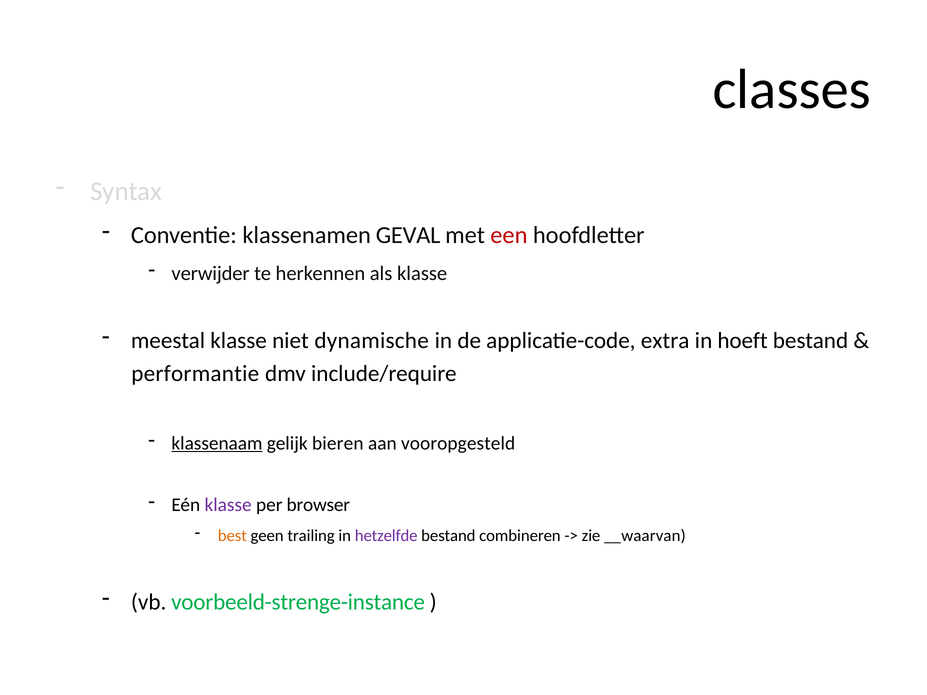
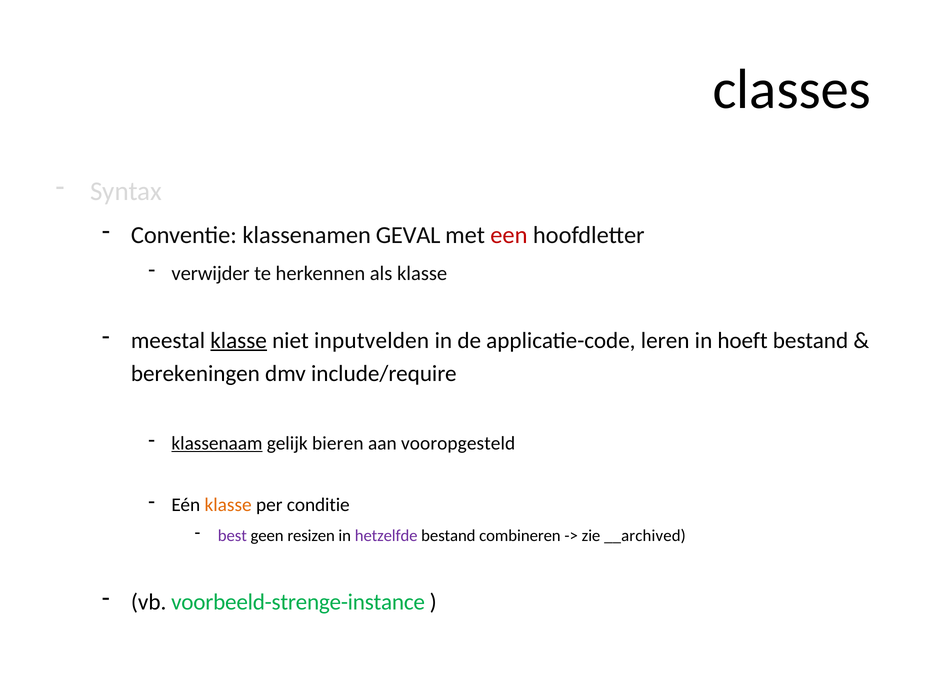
klasse underline: none -> present (239, 341)
dynamische: dynamische -> inputvelden (372, 341)
extra: extra -> leren (665, 341)
performantie: performantie -> berekeningen (195, 374)
klasse colour: purple -> orange (228, 505)
browser: browser -> conditie (318, 505)
best colour: orange -> purple (232, 536)
trailing: trailing -> resizen (311, 536)
__waarvan: __waarvan -> __archived (645, 536)
